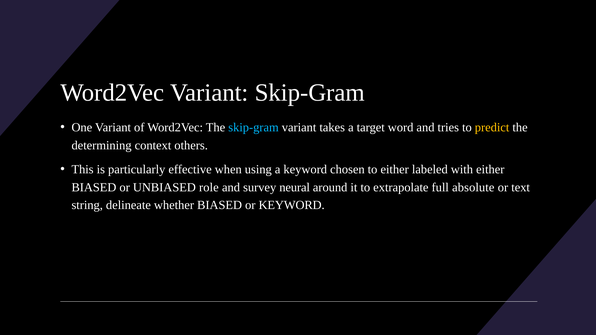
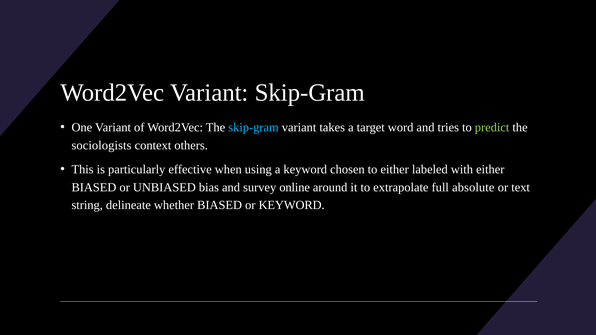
predict colour: yellow -> light green (492, 128)
determining: determining -> sociologists (101, 145)
role: role -> bias (209, 187)
neural: neural -> online (295, 187)
